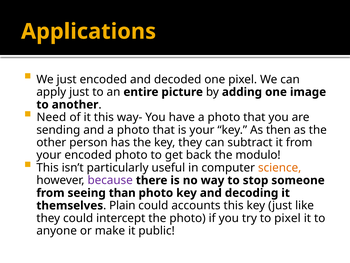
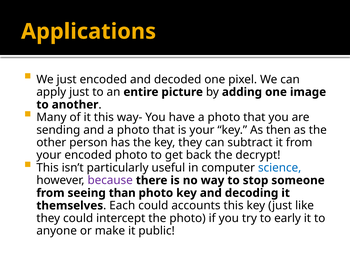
Need: Need -> Many (51, 117)
modulo: modulo -> decrypt (258, 155)
science colour: orange -> blue (280, 167)
Plain: Plain -> Each (122, 205)
to pixel: pixel -> early (288, 218)
